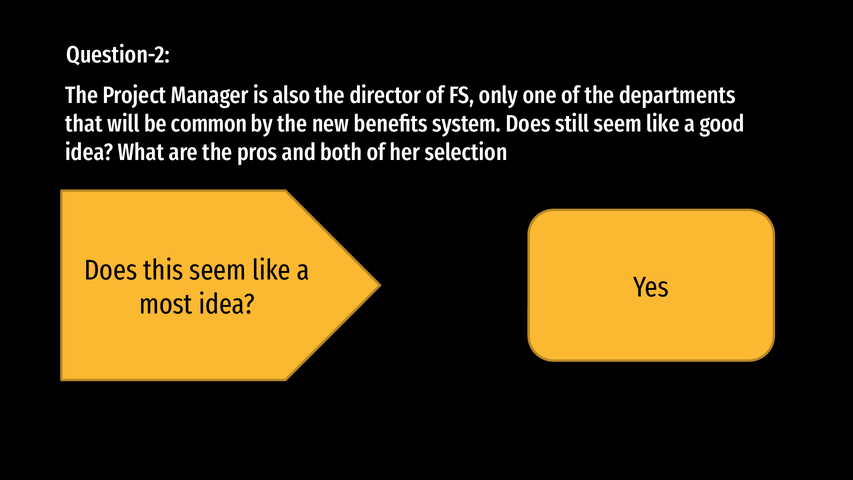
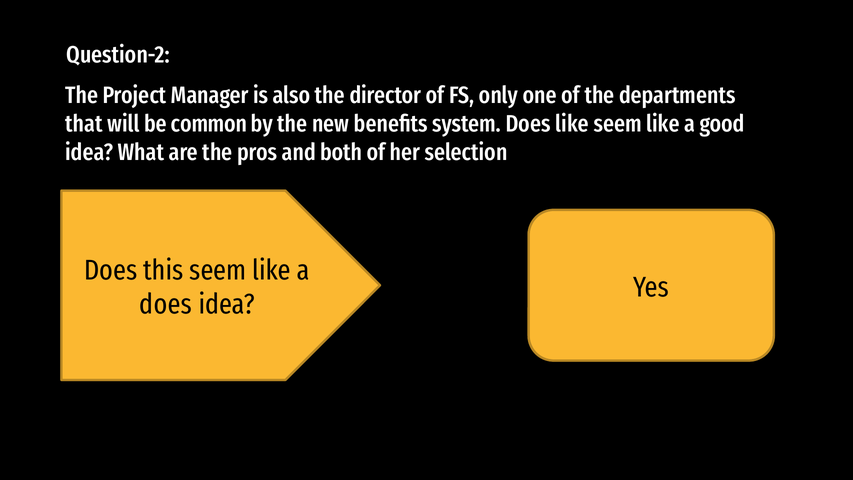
Does still: still -> like (572, 124)
most: most -> does (166, 304)
